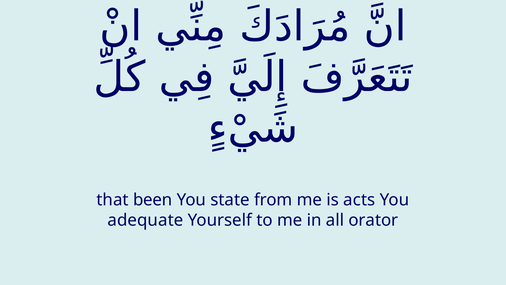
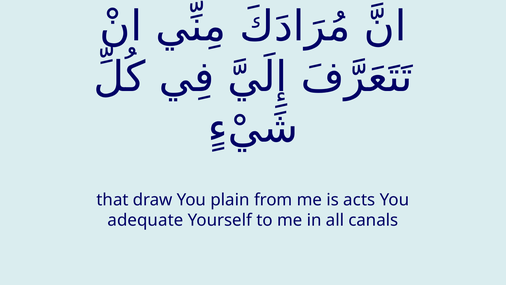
been: been -> draw (153, 200)
state: state -> plain (230, 200)
orator: orator -> canals (373, 220)
